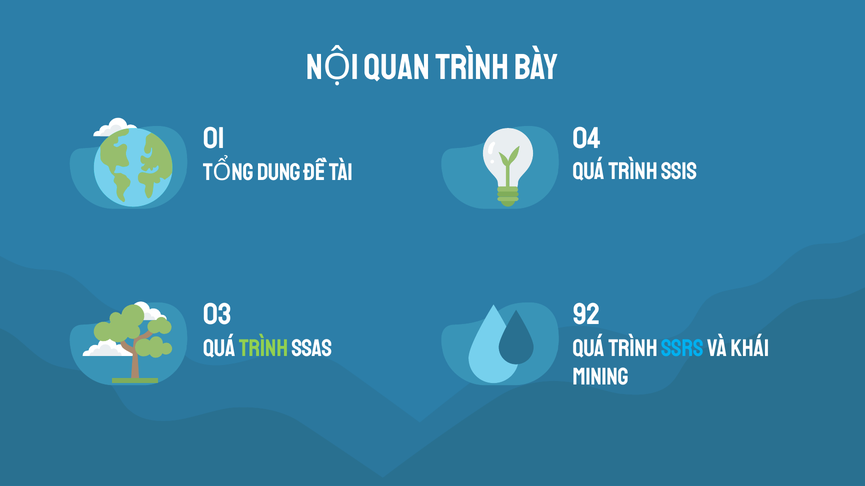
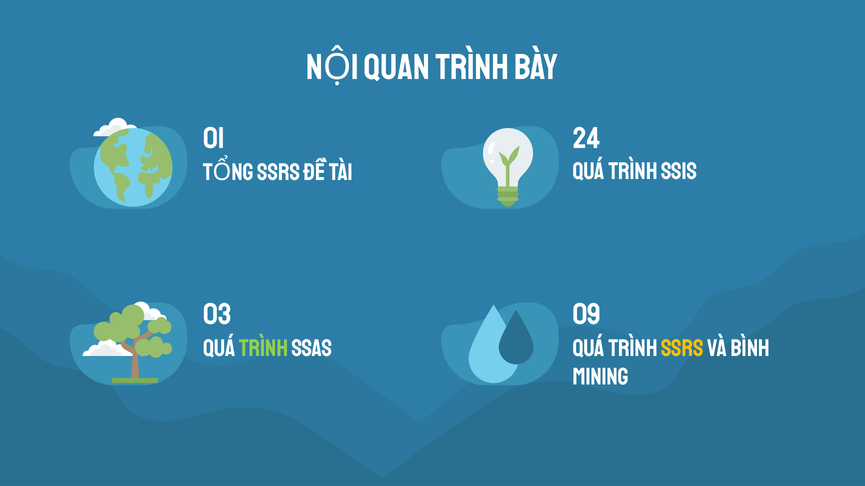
04: 04 -> 24 (587, 138)
DUNG: DUNG -> SSRS (279, 172)
92: 92 -> 09 (587, 315)
SSRS colour: light blue -> yellow (682, 349)
KHÁI: KHÁI -> BÌNH (750, 349)
